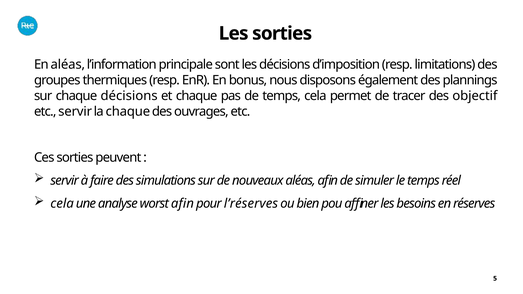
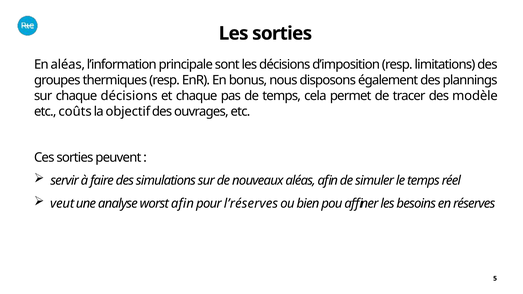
objectif: objectif -> modèle (475, 96)
etc servir: servir -> coûts (75, 112)
la chaque: chaque -> objectif (128, 112)
cela: cela -> veut (62, 204)
